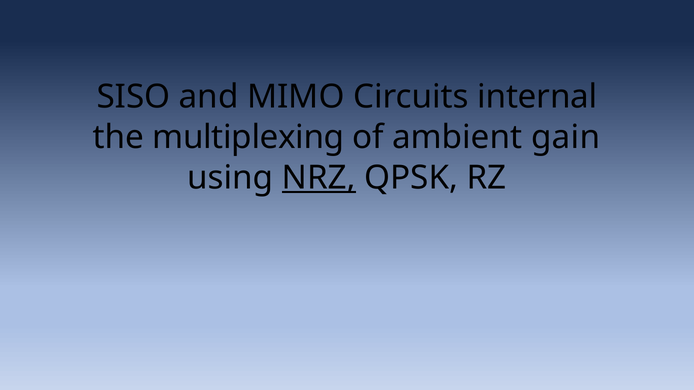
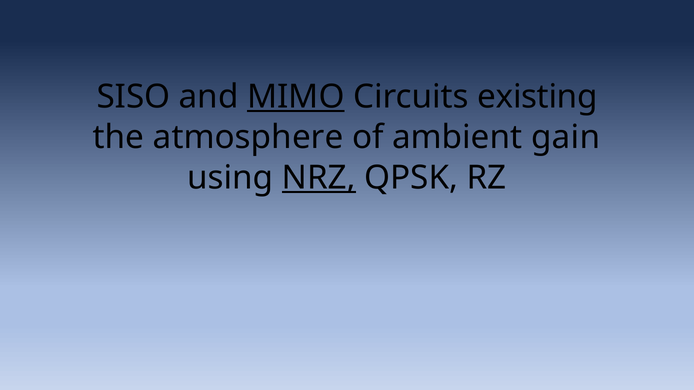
MIMO underline: none -> present (296, 97)
internal: internal -> existing (537, 97)
multiplexing: multiplexing -> atmosphere (248, 137)
